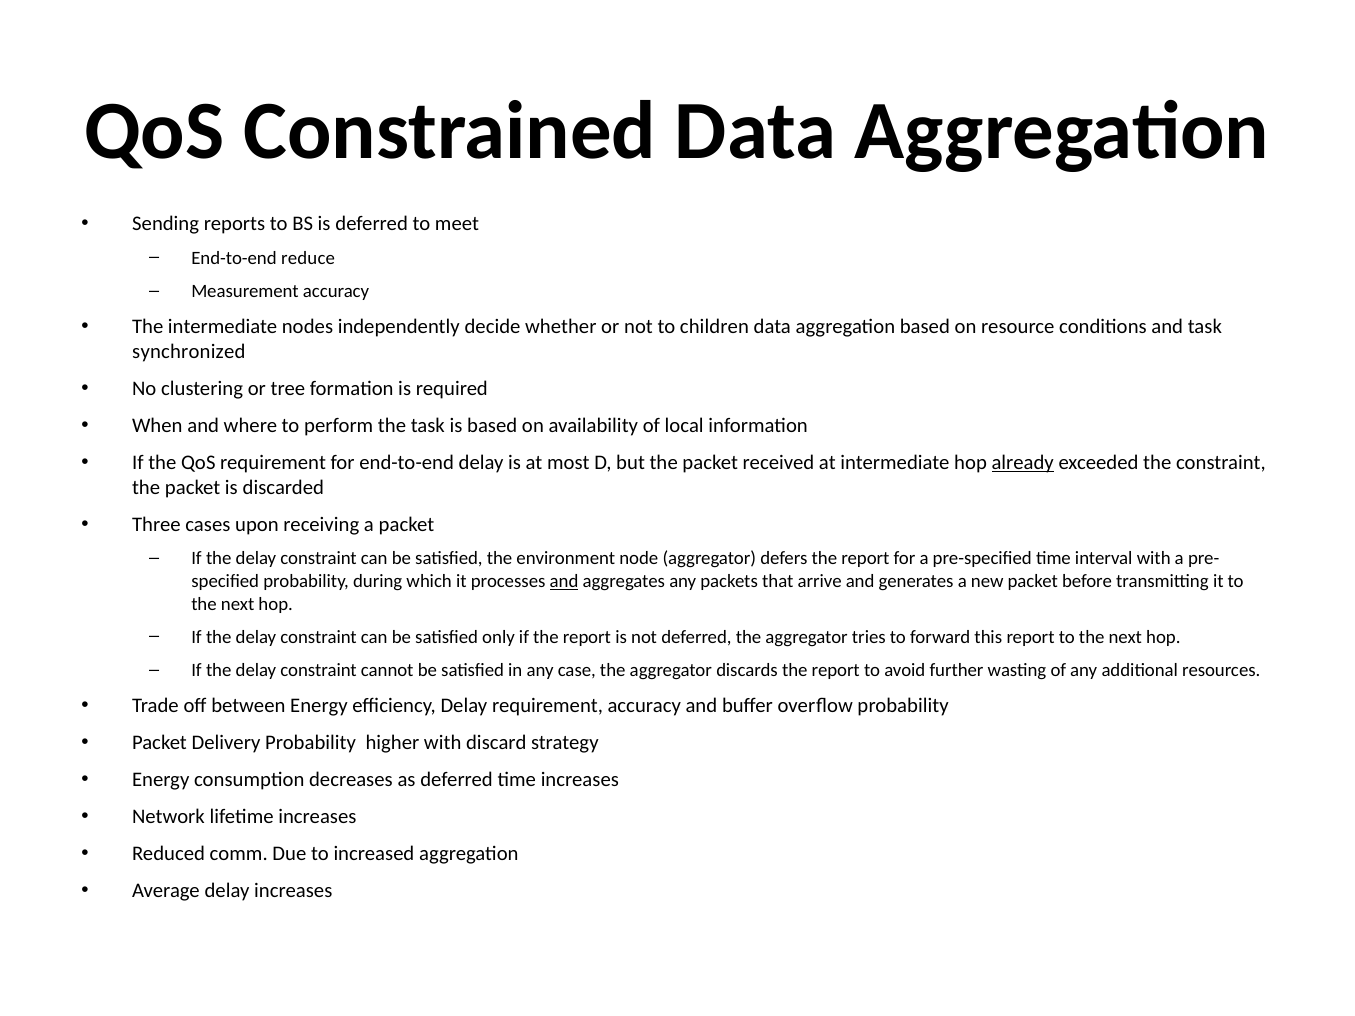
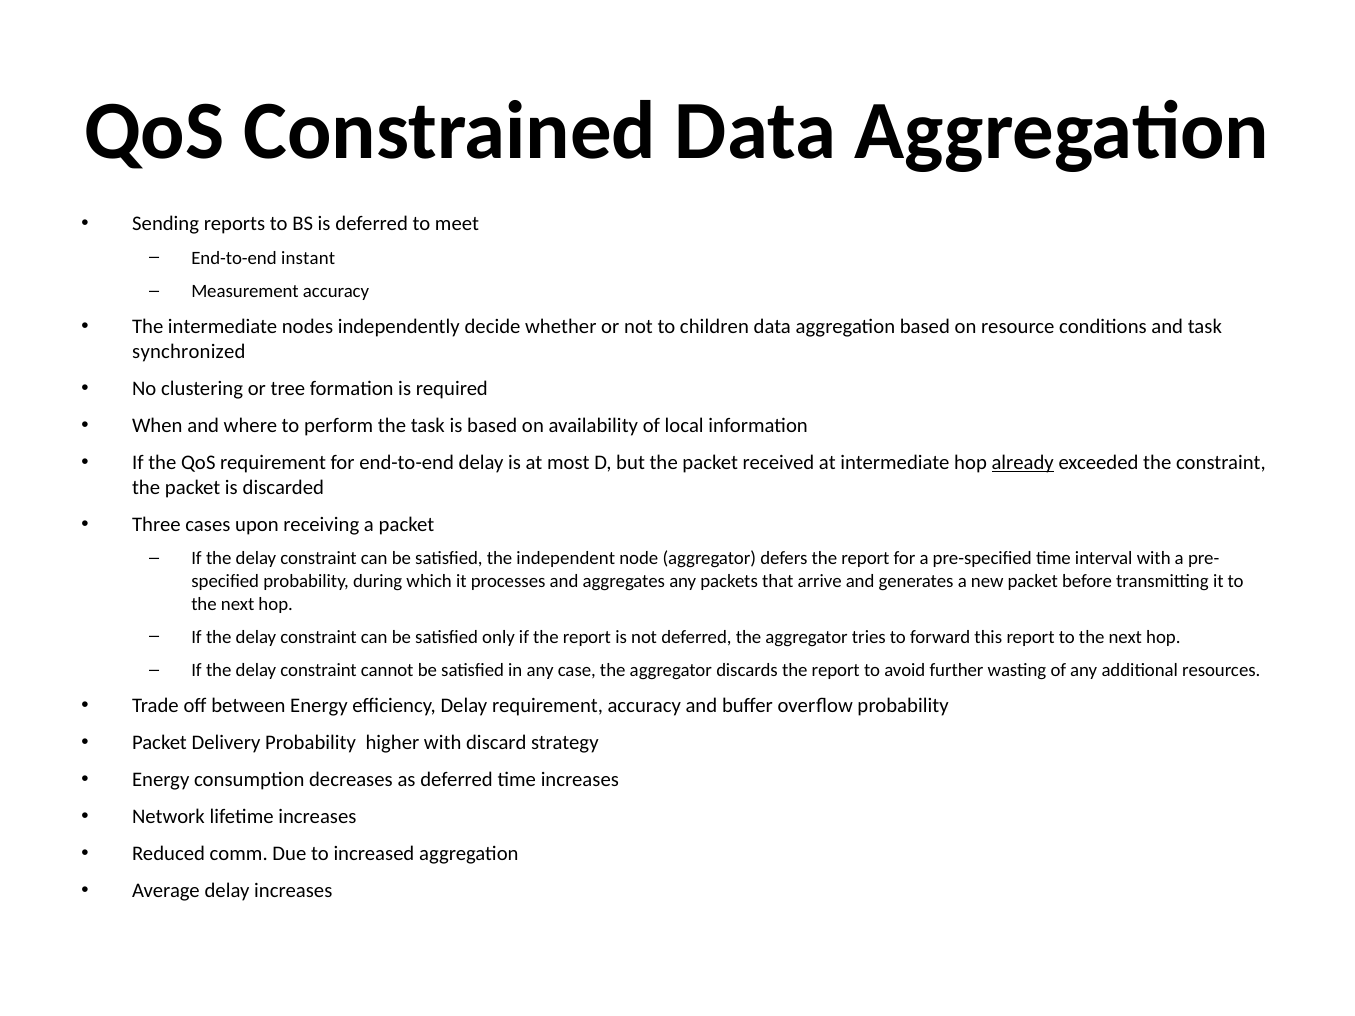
reduce: reduce -> instant (308, 258)
environment: environment -> independent (566, 559)
and underline: present -> none (564, 581)
